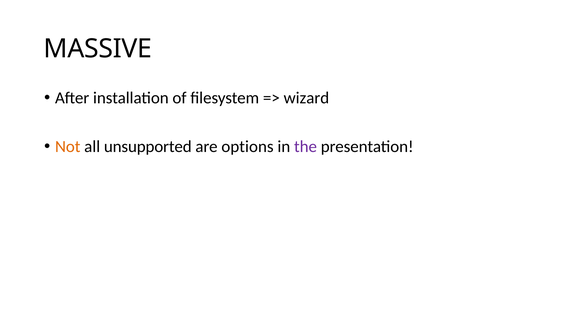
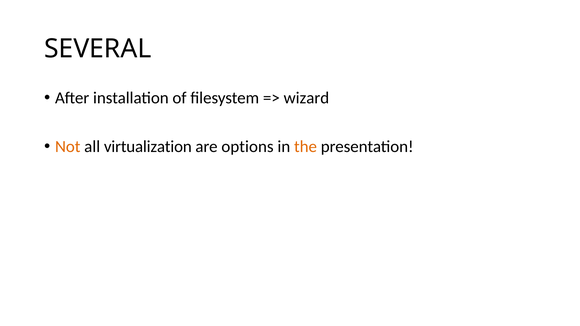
MASSIVE: MASSIVE -> SEVERAL (98, 49)
unsupported: unsupported -> virtualization (148, 147)
the colour: purple -> orange (306, 147)
